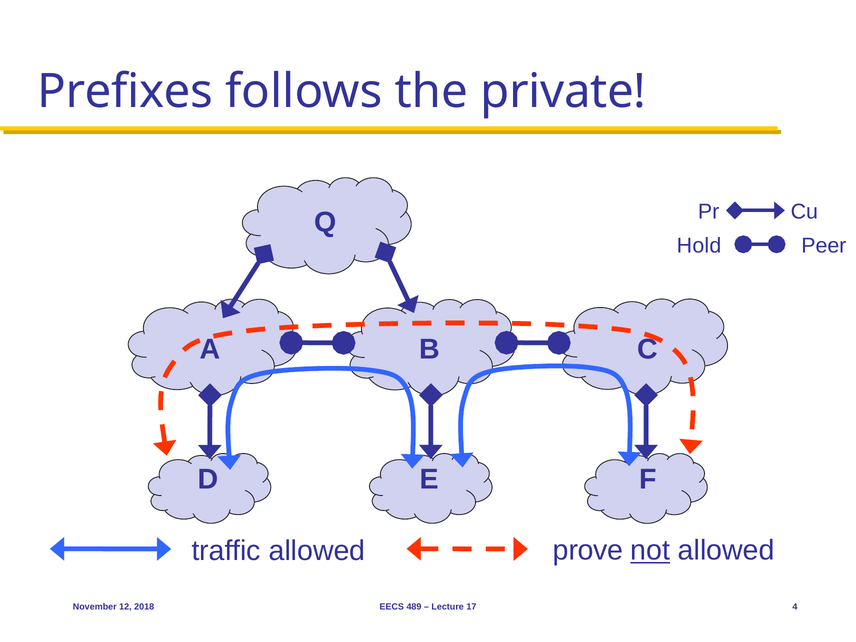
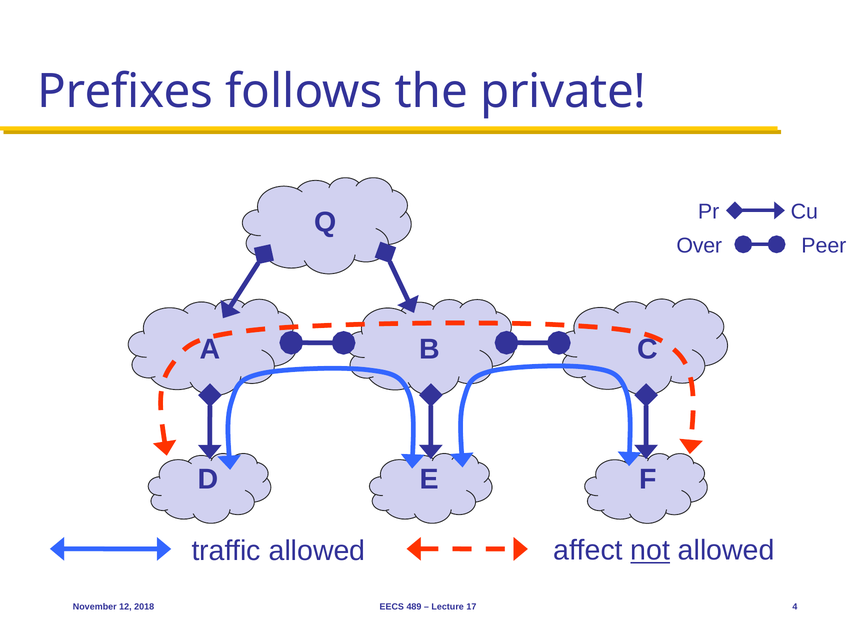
Hold: Hold -> Over (699, 246)
prove: prove -> affect (588, 550)
